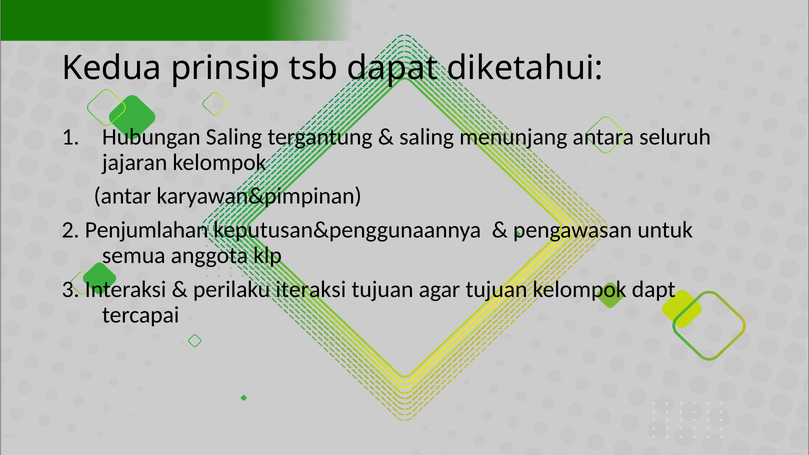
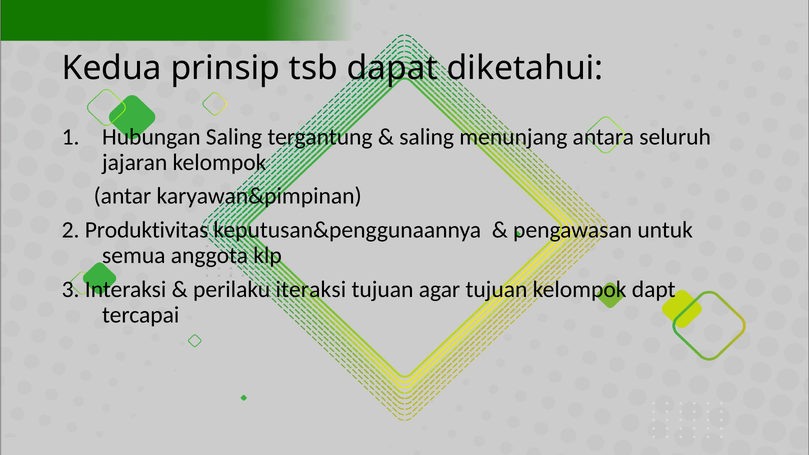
Penjumlahan: Penjumlahan -> Produktivitas (147, 230)
